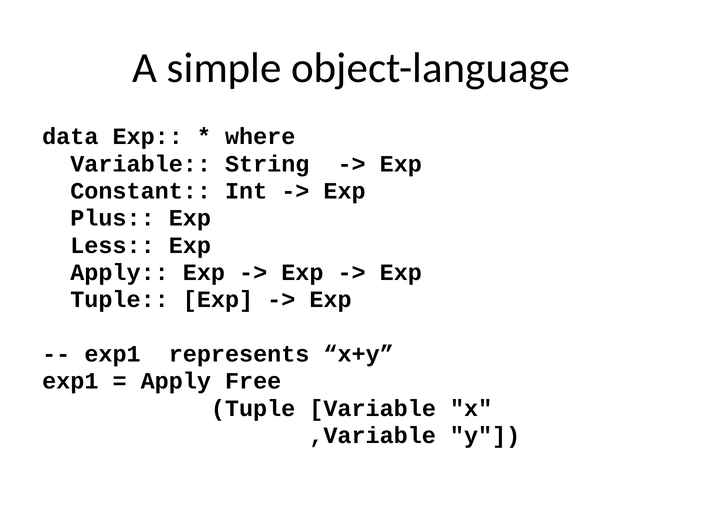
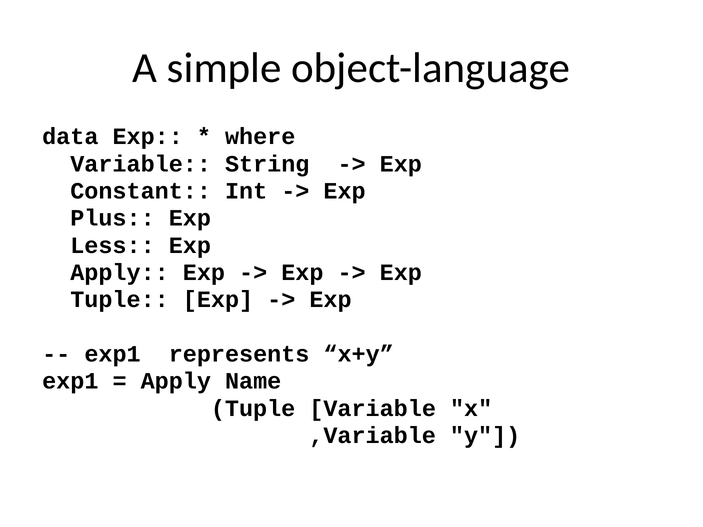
Free: Free -> Name (253, 381)
